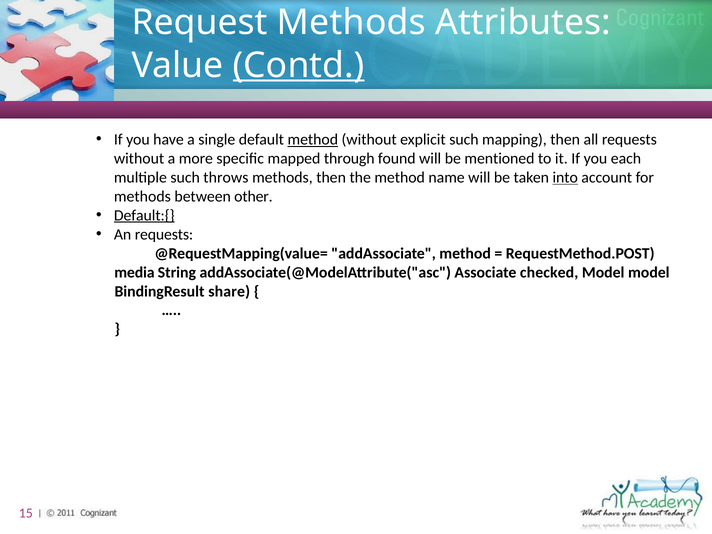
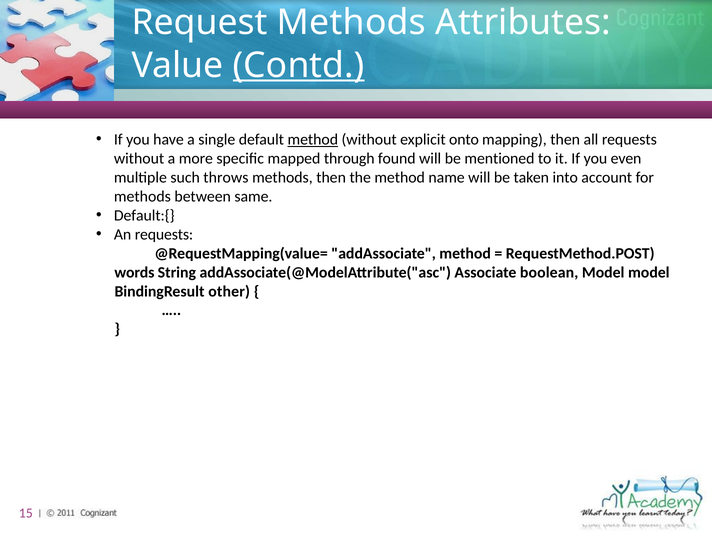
explicit such: such -> onto (464, 139)
each: each -> even (626, 158)
into underline: present -> none (565, 177)
other: other -> same (253, 196)
Default:{ underline: present -> none (144, 215)
media: media -> words (134, 272)
checked: checked -> boolean (549, 272)
share: share -> other (229, 291)
